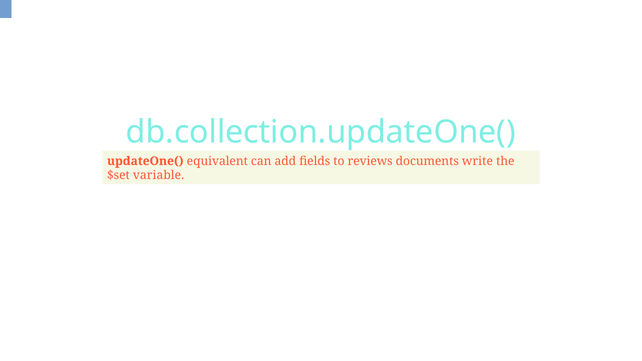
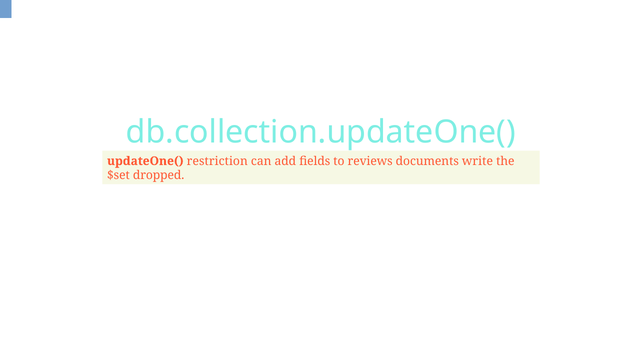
equivalent: equivalent -> restriction (217, 161)
variable: variable -> dropped (159, 176)
